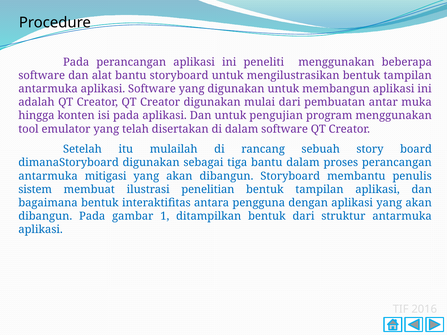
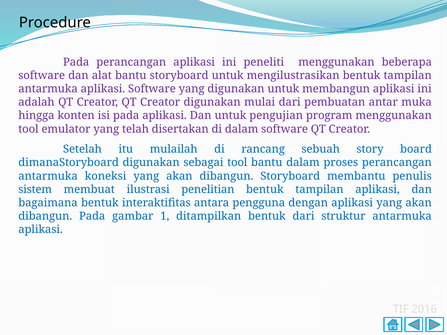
sebagai tiga: tiga -> tool (237, 163)
mitigasi: mitigasi -> koneksi (106, 176)
